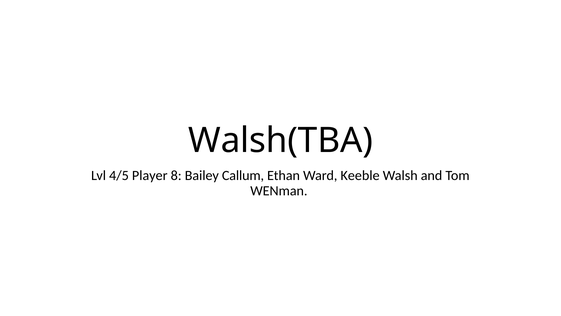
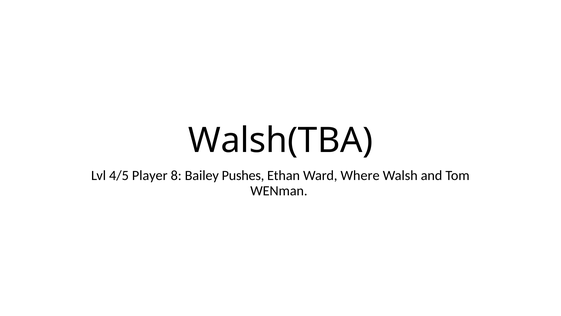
Callum: Callum -> Pushes (243, 175)
Keeble: Keeble -> Where (360, 175)
